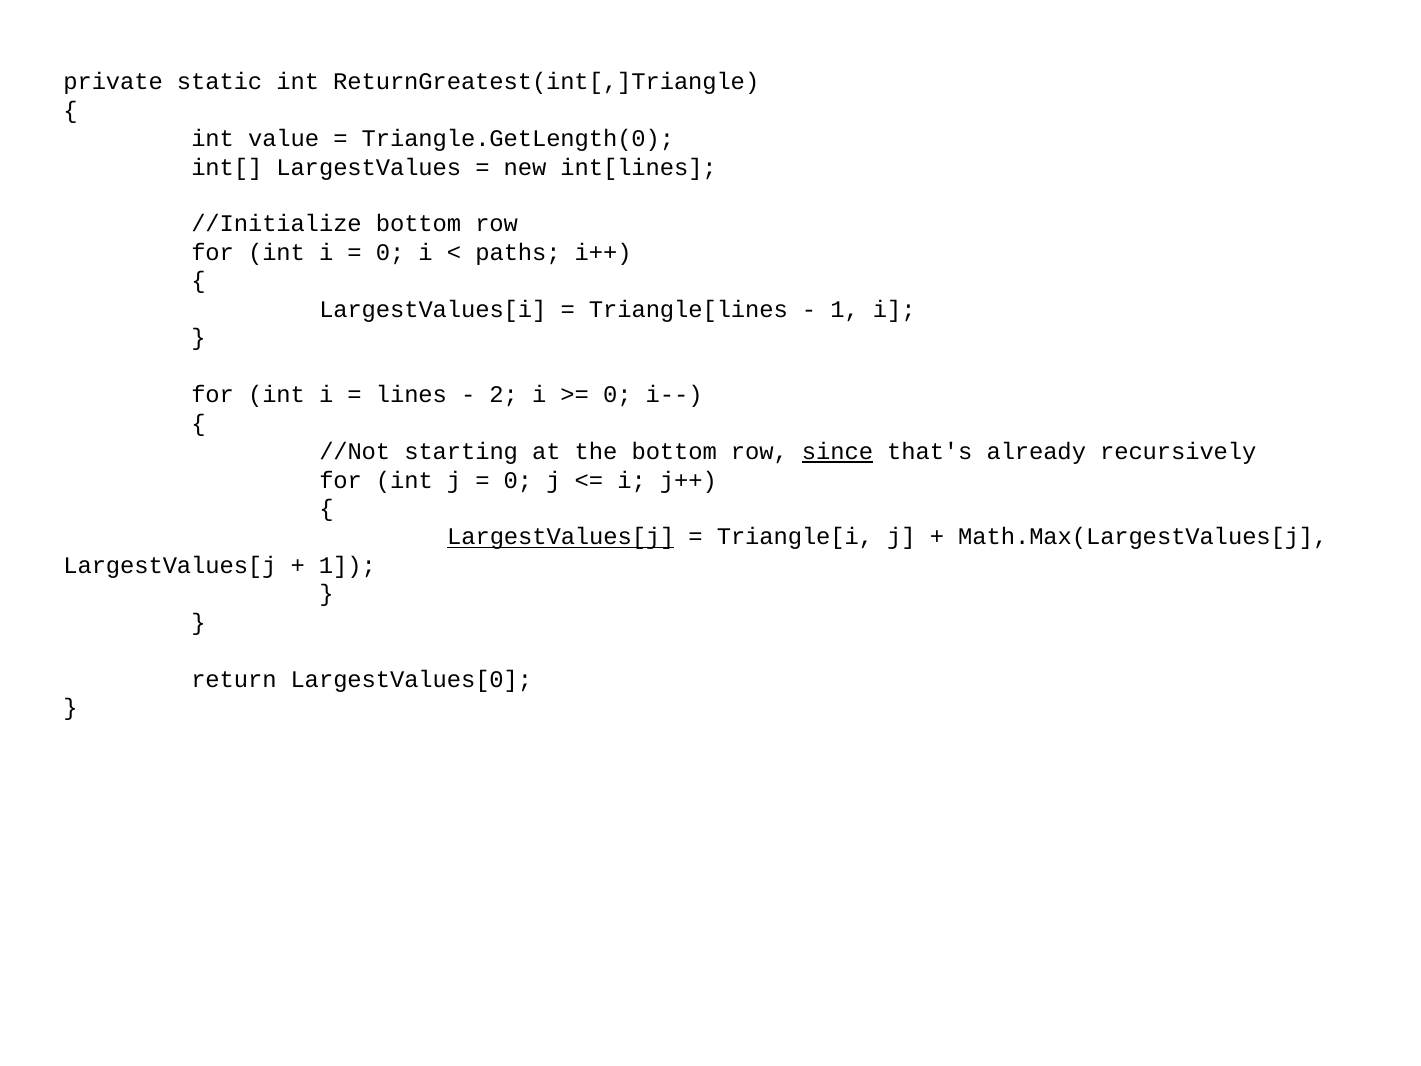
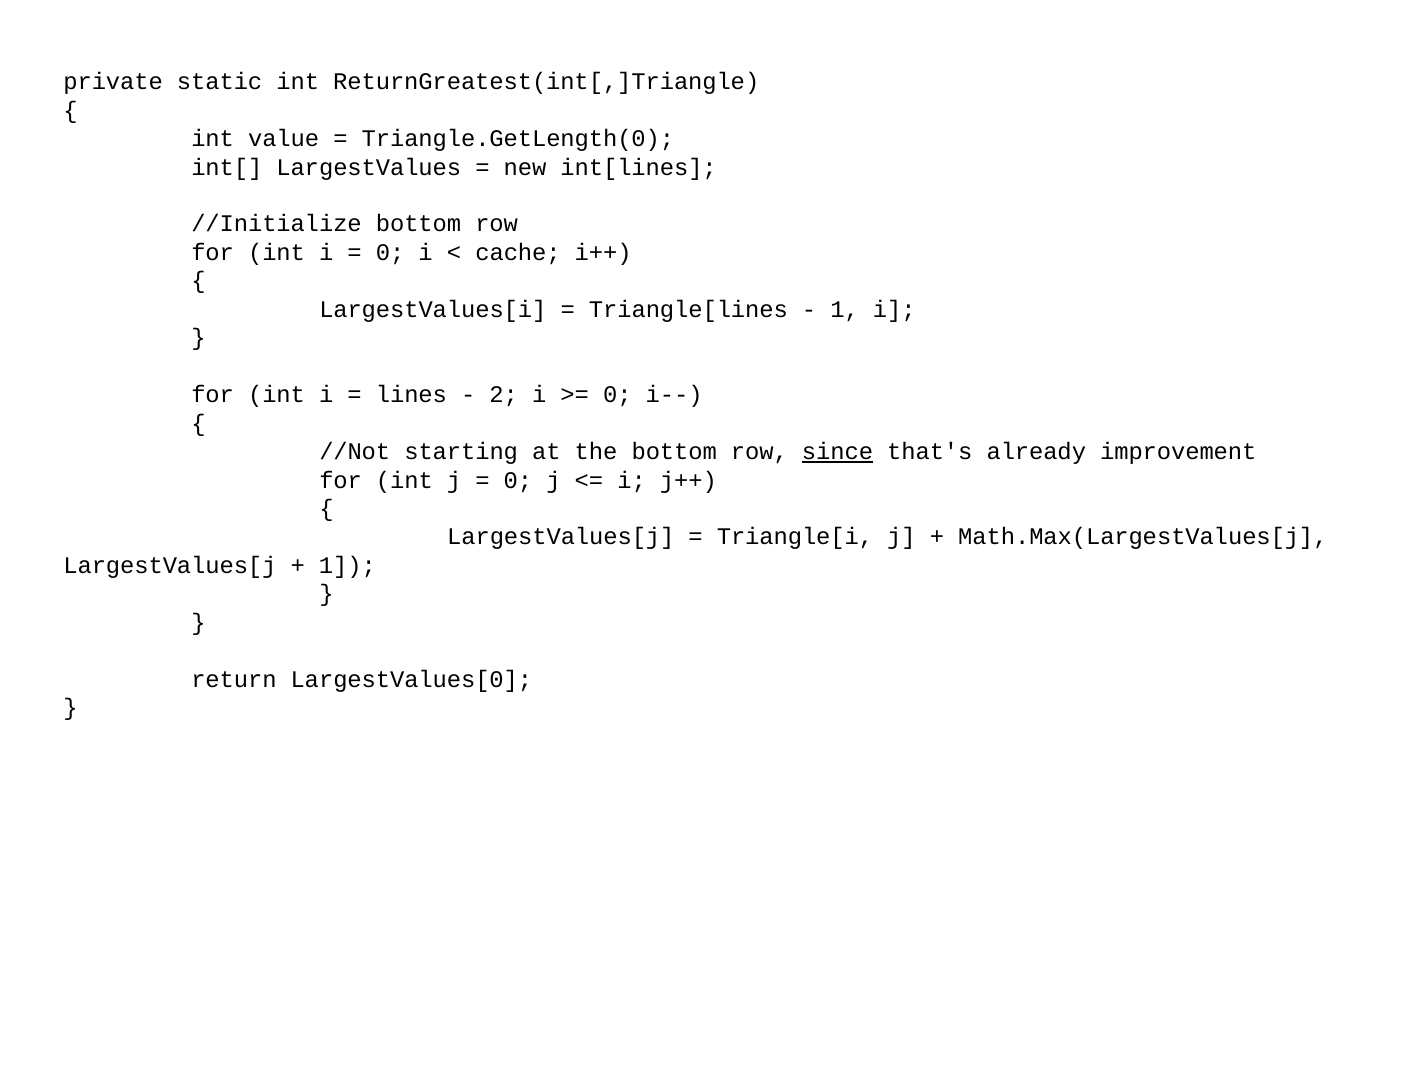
paths: paths -> cache (518, 253)
recursively: recursively -> improvement (1178, 452)
LargestValues[j underline: present -> none (561, 537)
